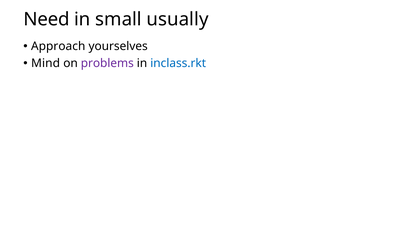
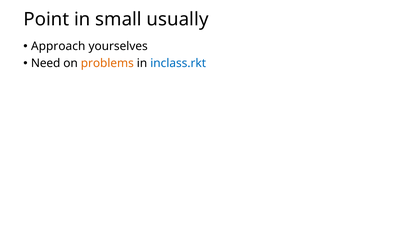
Need: Need -> Point (46, 19)
Mind: Mind -> Need (46, 63)
problems colour: purple -> orange (107, 63)
